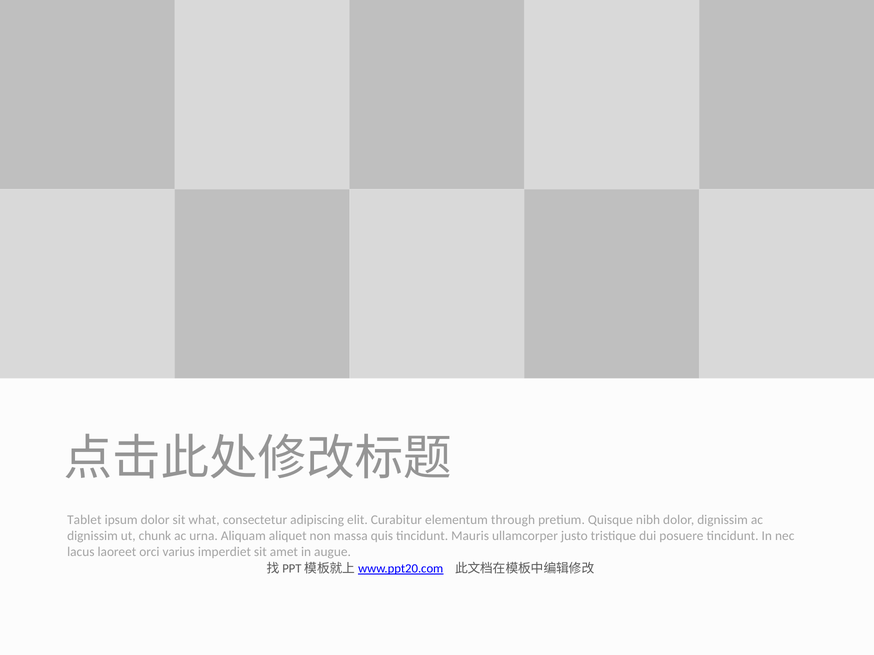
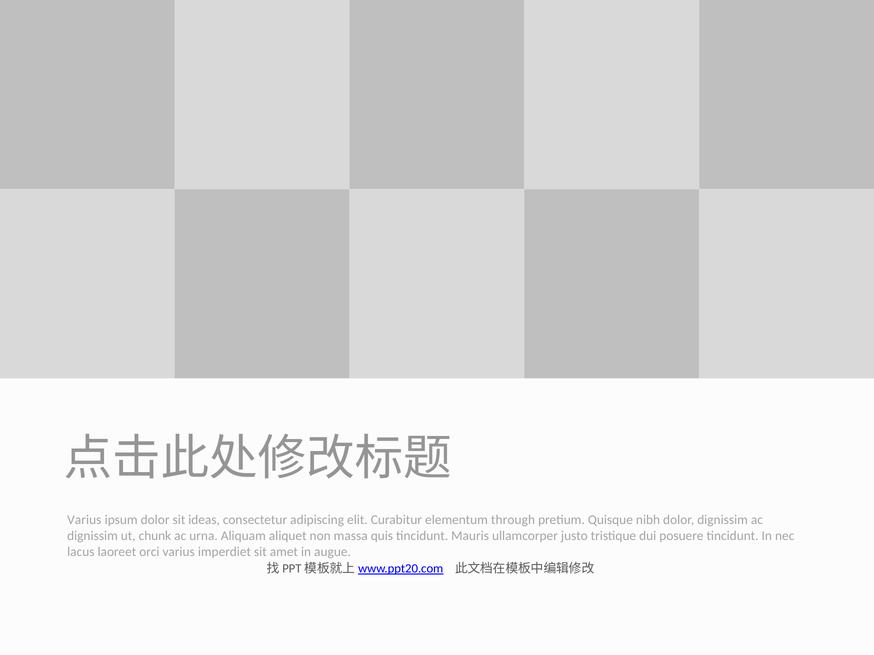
Tablet: Tablet -> Varius (84, 520)
what: what -> ideas (204, 520)
